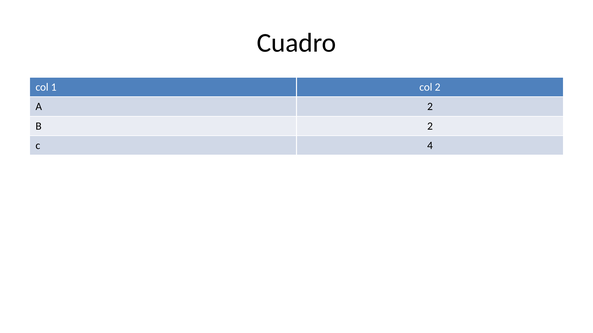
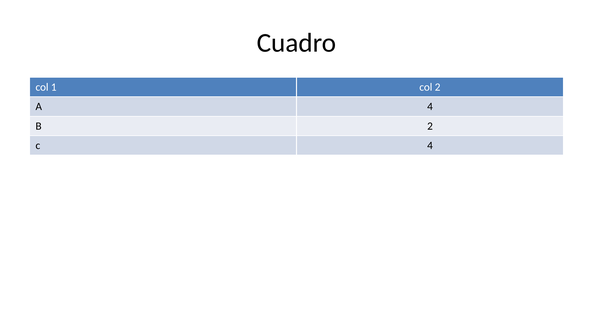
A 2: 2 -> 4 (430, 107)
